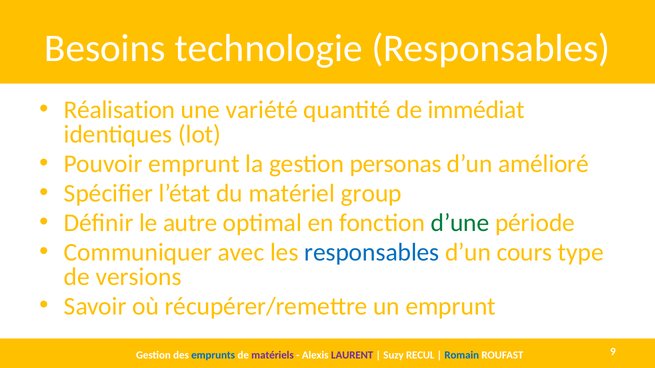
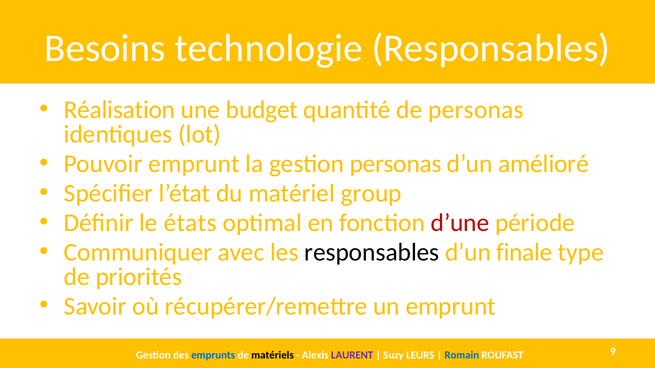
variété: variété -> budget (262, 110)
de immédiat: immédiat -> personas (476, 110)
autre: autre -> états (190, 223)
d’une colour: green -> red (460, 223)
responsables colour: blue -> black (372, 253)
cours: cours -> finale (524, 253)
versions: versions -> priorités (139, 277)
matériels colour: purple -> black (273, 356)
RECUL: RECUL -> LEURS (420, 356)
